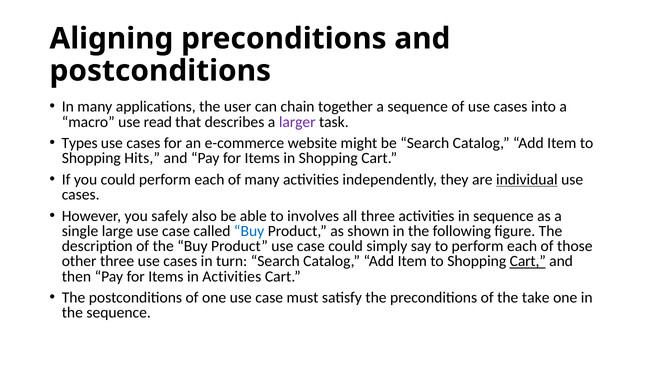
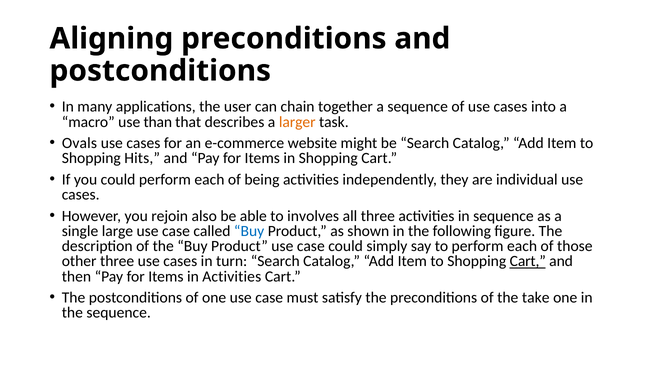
read: read -> than (158, 122)
larger colour: purple -> orange (297, 122)
Types: Types -> Ovals (79, 143)
of many: many -> being (262, 180)
individual underline: present -> none (527, 180)
safely: safely -> rejoin (170, 216)
